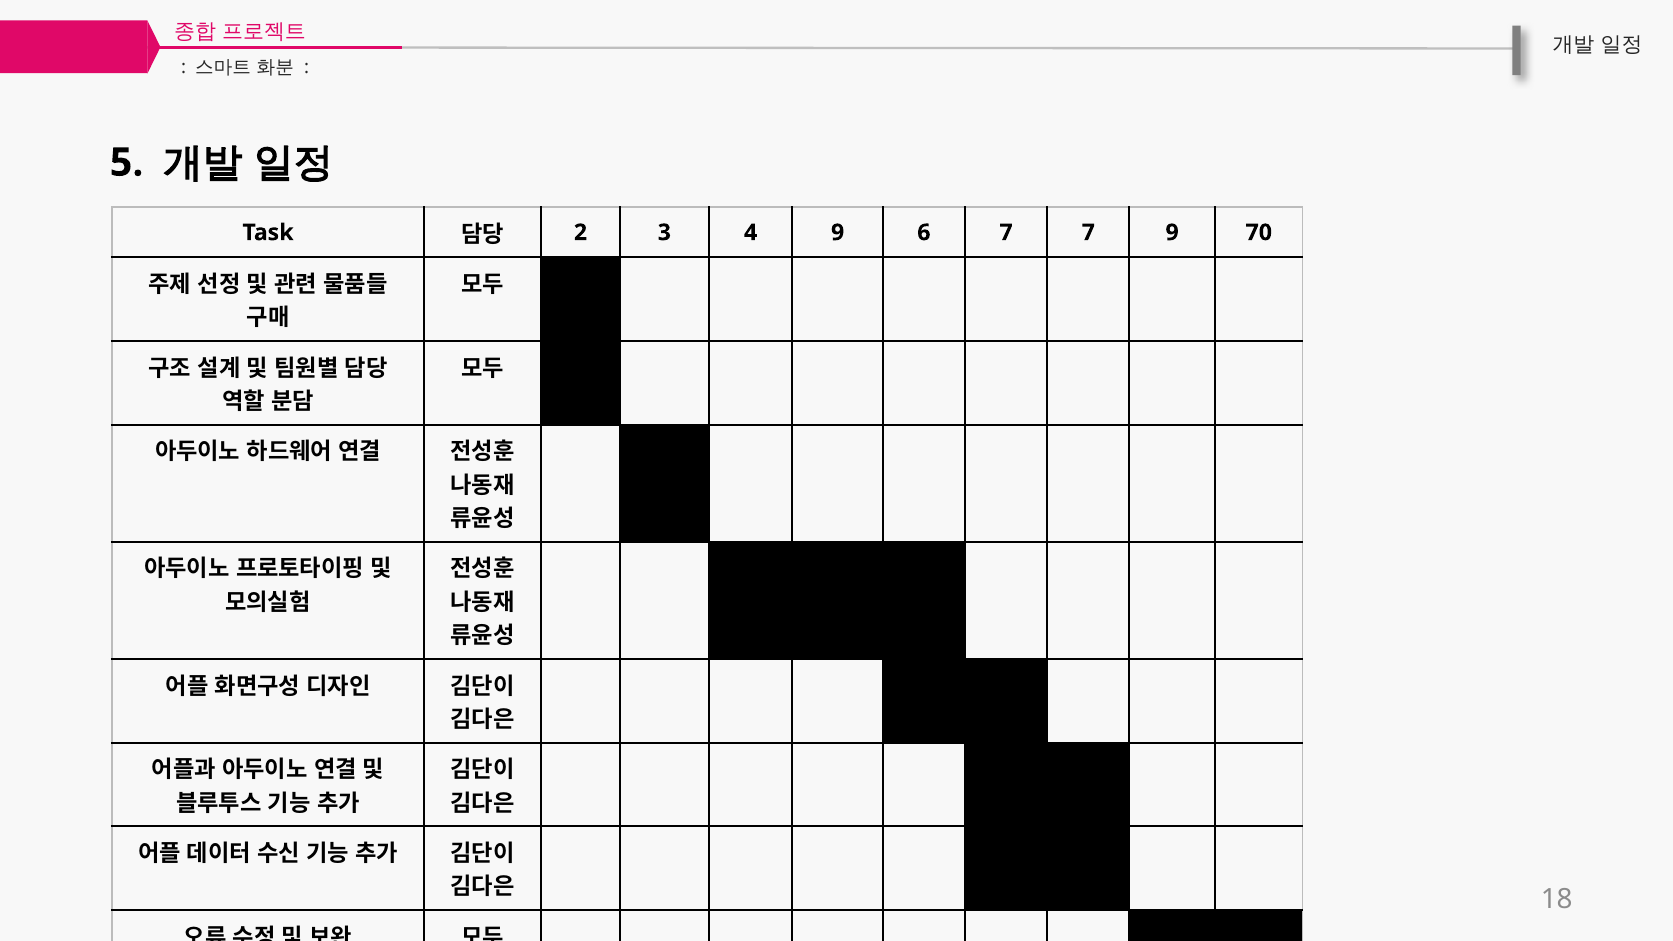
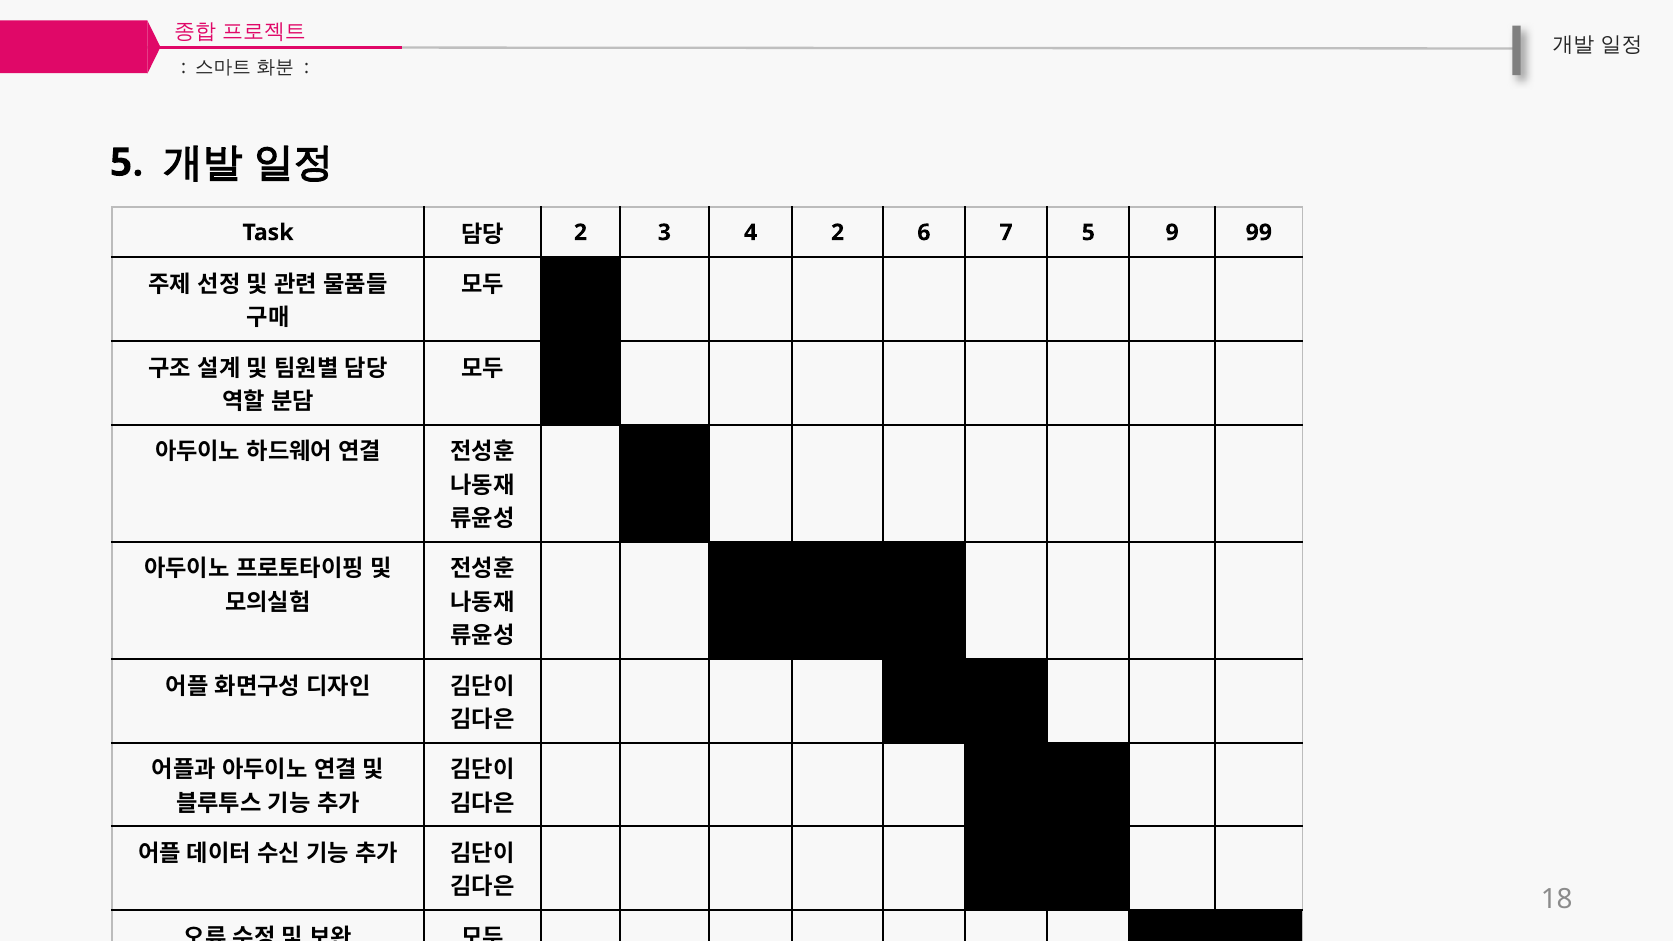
4 9: 9 -> 2 (838, 233)
7 7: 7 -> 5 (1088, 233)
70: 70 -> 99 (1259, 233)
